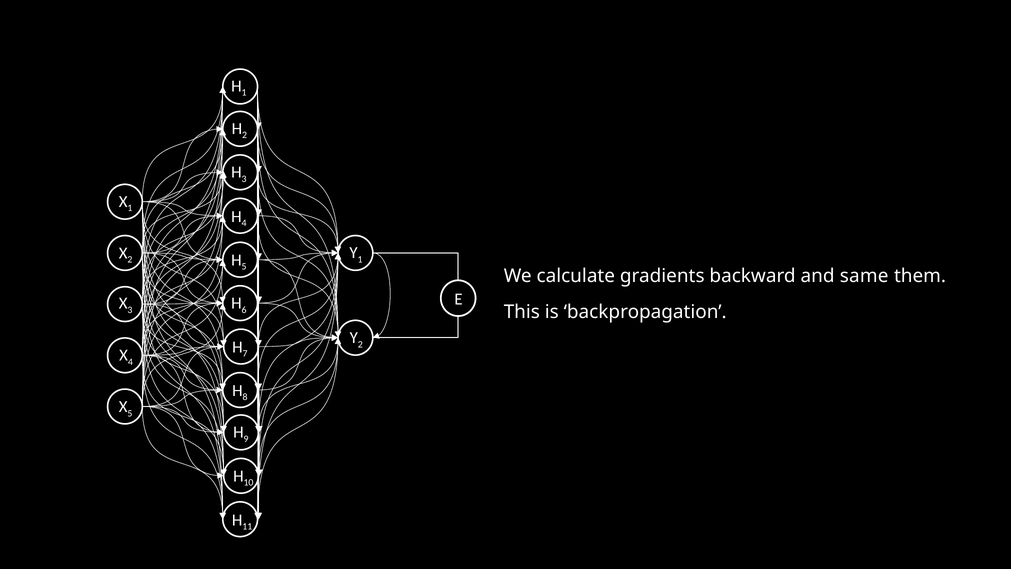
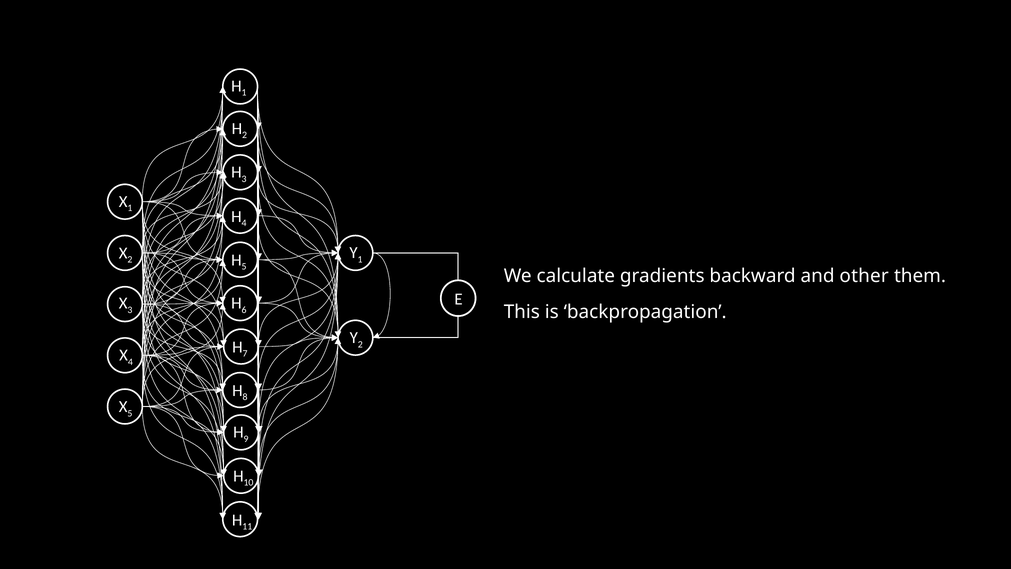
same: same -> other (864, 276)
